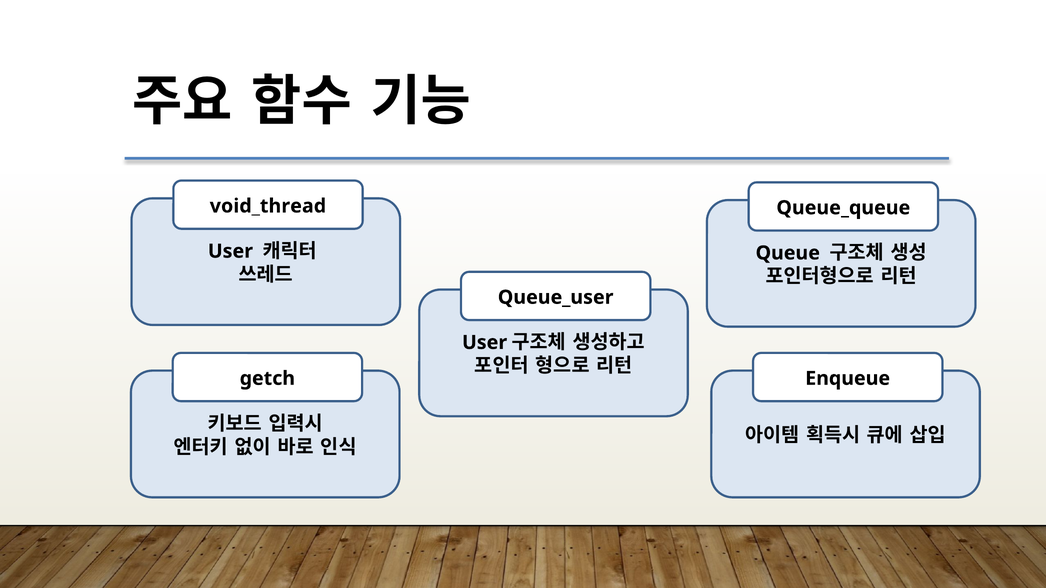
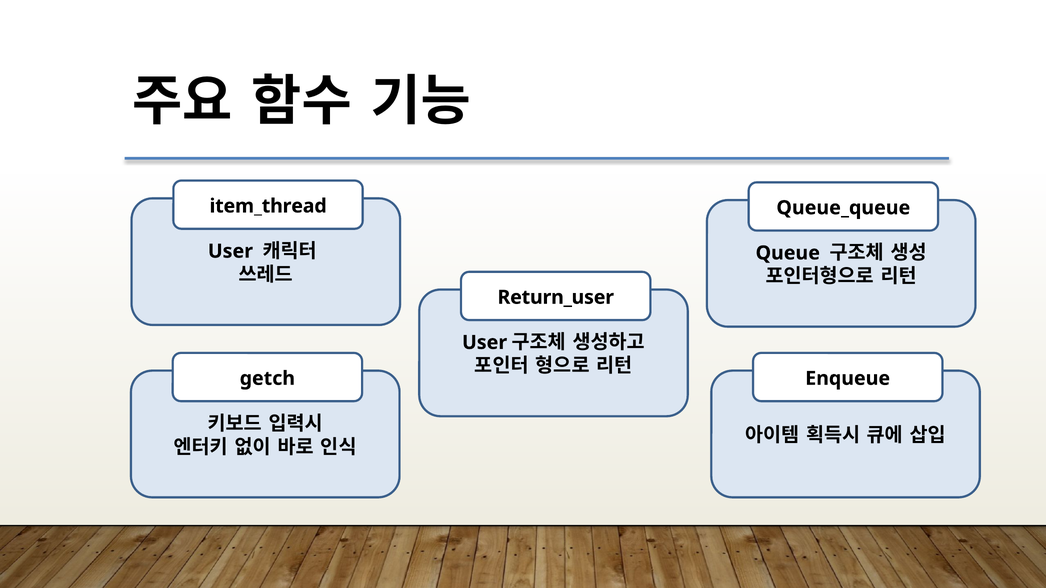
void_thread: void_thread -> item_thread (268, 206)
Queue_user: Queue_user -> Return_user (556, 298)
